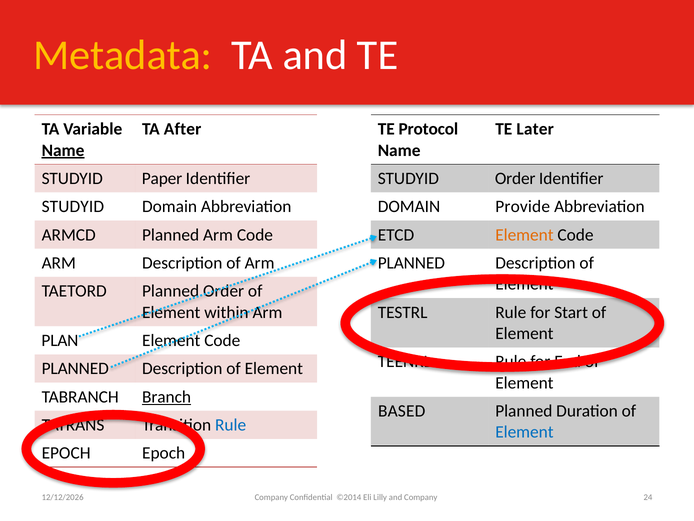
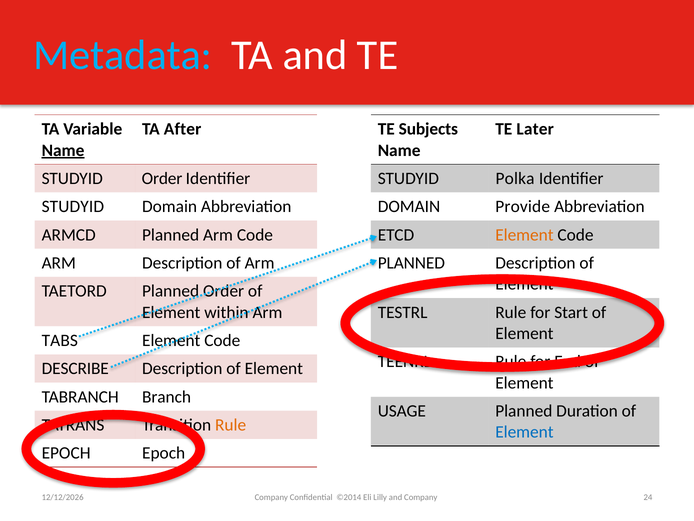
Metadata colour: yellow -> light blue (123, 55)
Protocol: Protocol -> Subjects (428, 129)
STUDYID Paper: Paper -> Order (162, 178)
STUDYID Order: Order -> Polka (515, 178)
PLAN: PLAN -> TABS (60, 340)
PLANNED: PLANNED -> DESCRIBE (75, 368)
Branch underline: present -> none (167, 396)
BASED: BASED -> USAGE (402, 411)
Rule colour: blue -> orange (231, 425)
